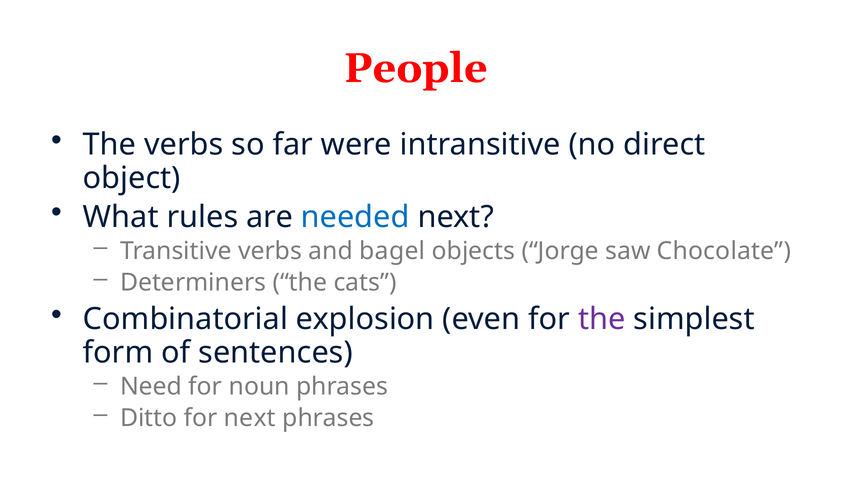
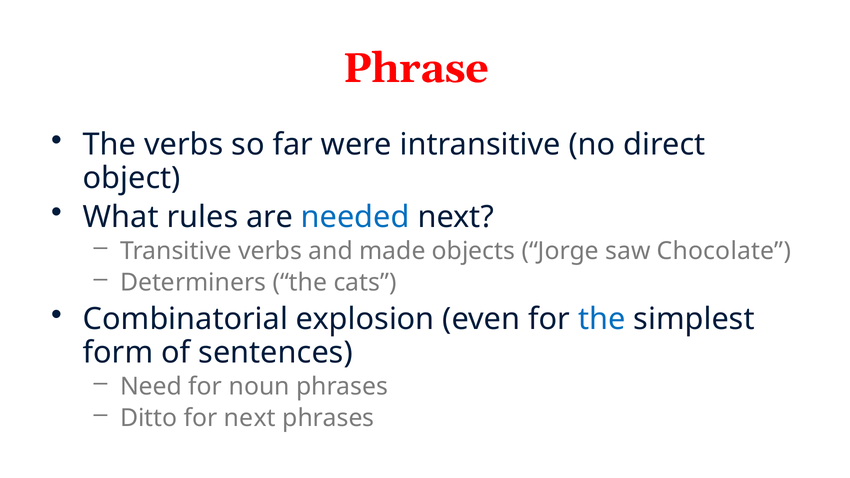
People: People -> Phrase (416, 68)
bagel: bagel -> made (392, 251)
the colour: purple -> blue (602, 319)
